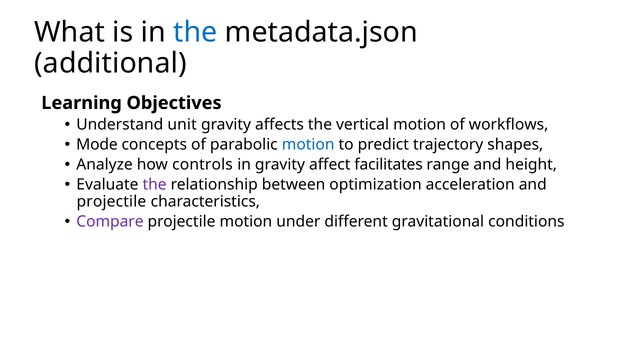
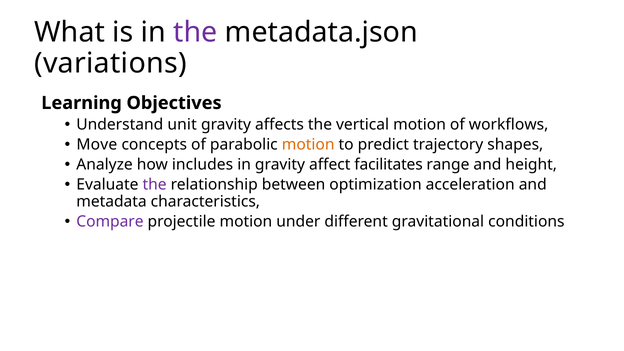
the colour: blue -> purple (195, 33)
additional: additional -> variations (110, 63)
Mode: Mode -> Move (97, 145)
motion colour: blue -> orange (308, 145)
controls: controls -> includes (203, 165)
projectile: projectile -> metadata (112, 202)
